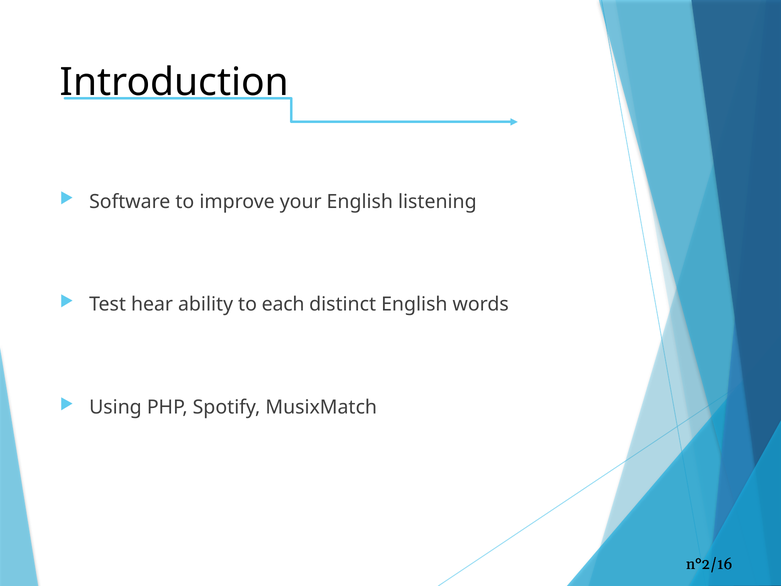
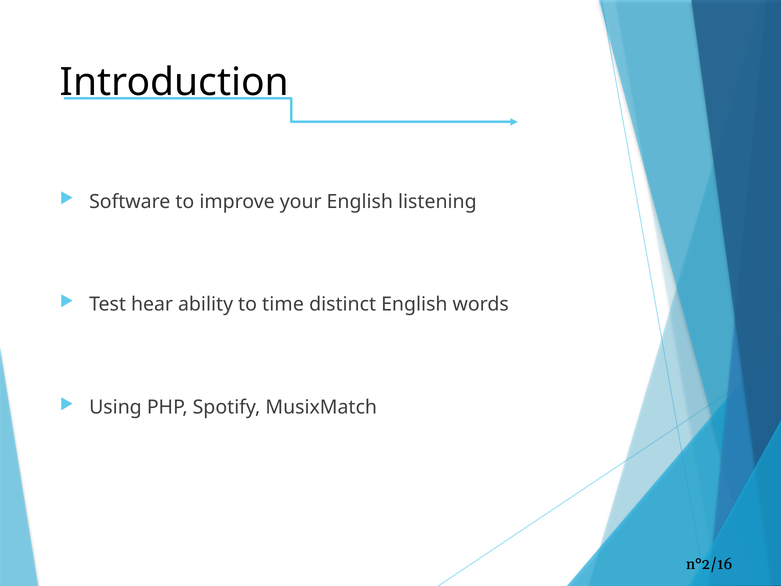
each: each -> time (283, 304)
